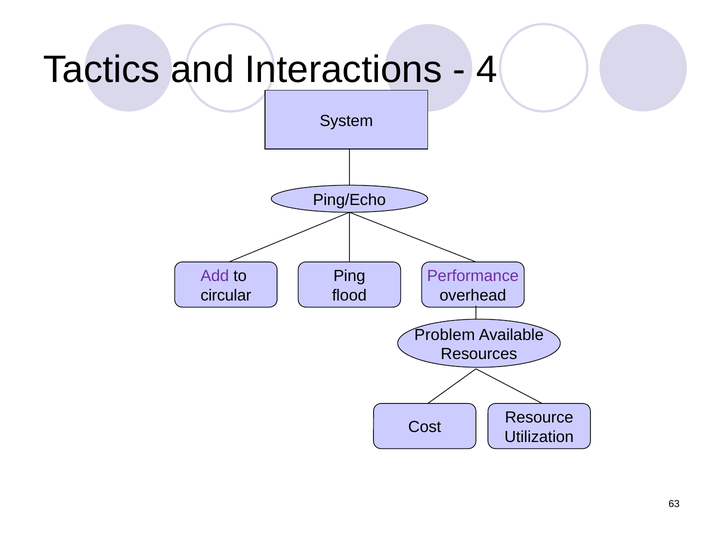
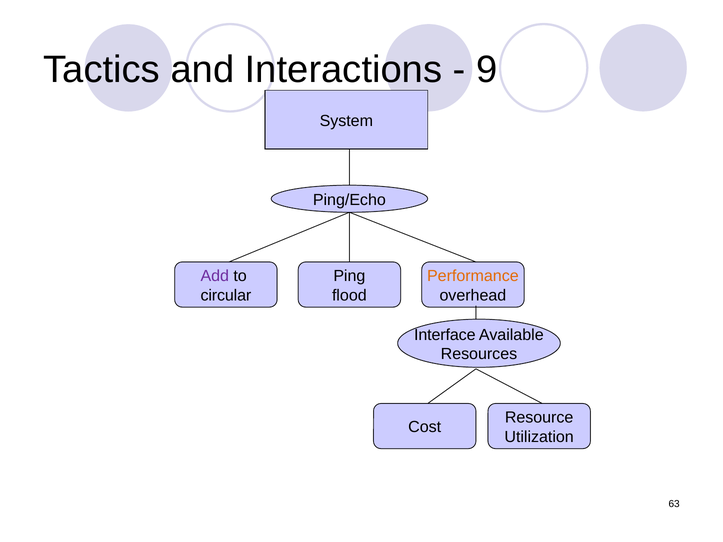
4: 4 -> 9 (487, 70)
Performance colour: purple -> orange (473, 276)
Problem: Problem -> Interface (445, 335)
